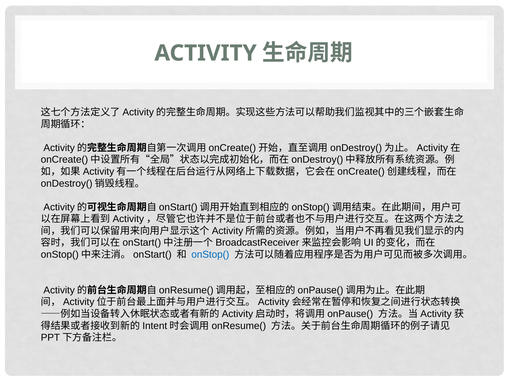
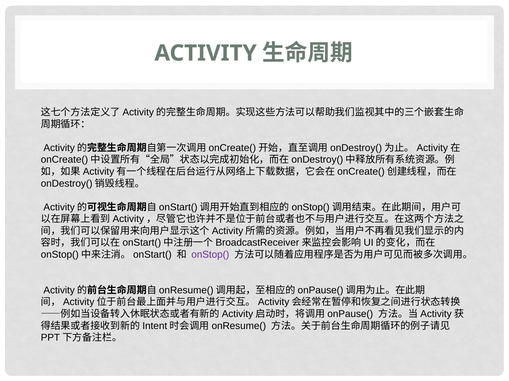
onStop( colour: blue -> purple (210, 255)
